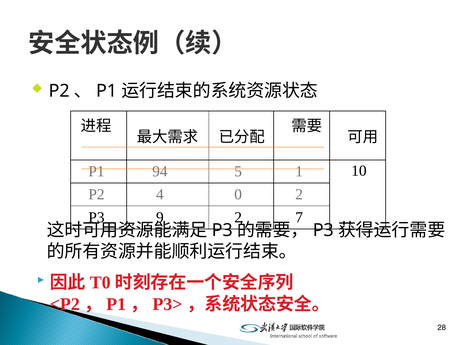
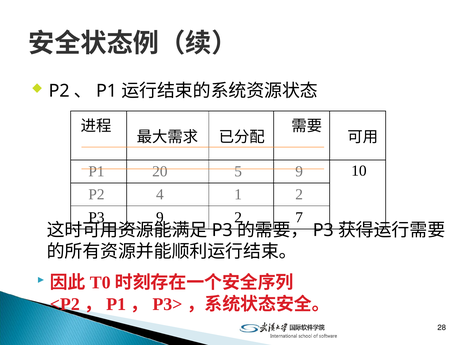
94: 94 -> 20 (160, 172)
5 1: 1 -> 9 (299, 172)
0: 0 -> 1 (238, 194)
